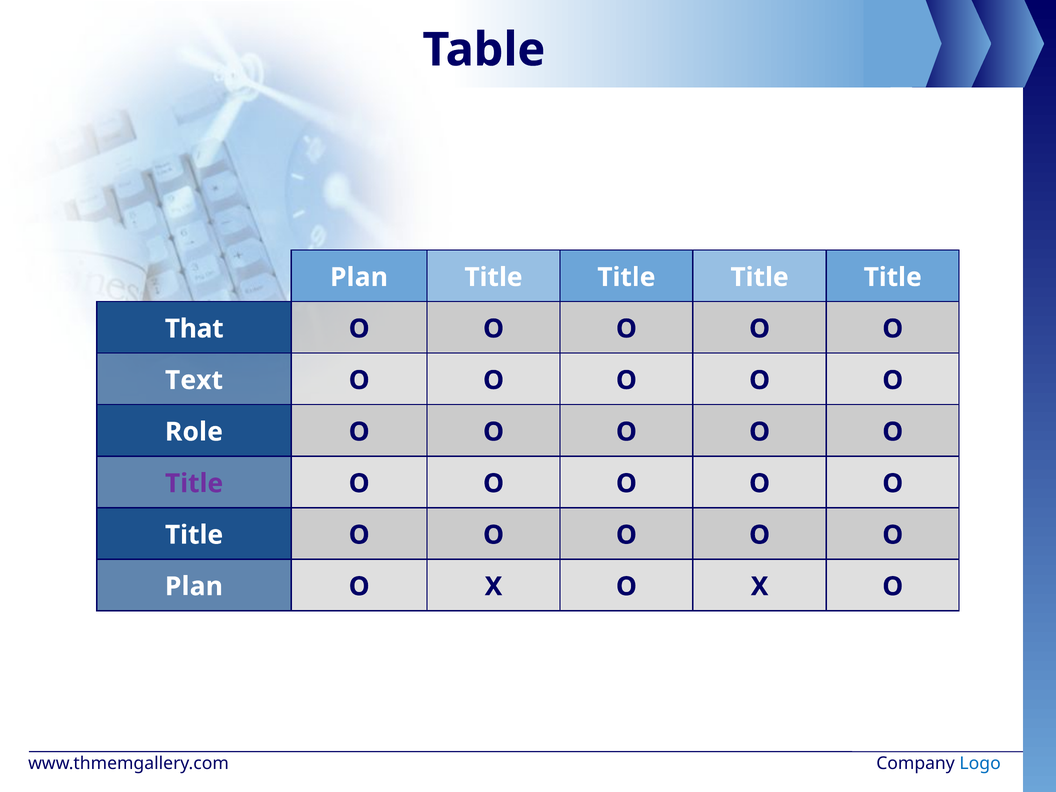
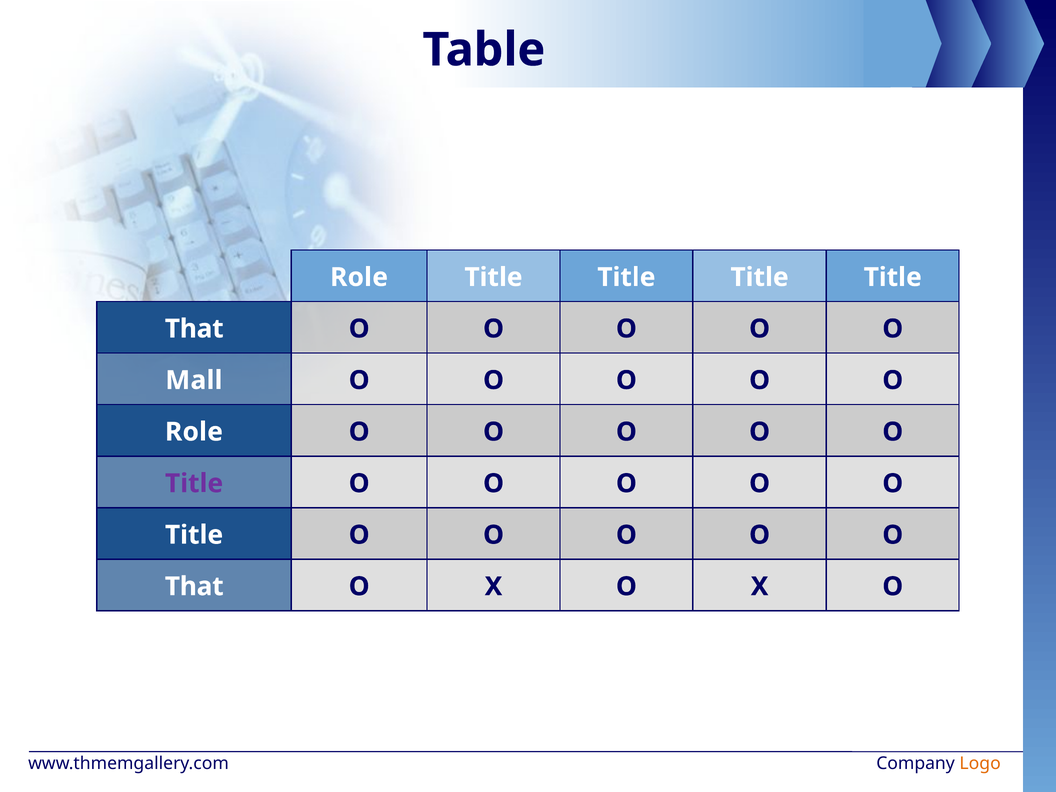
Plan: Plan -> Role (359, 277)
Text: Text -> Mall (194, 380)
Plan: Plan -> That (194, 587)
Logo colour: blue -> orange (980, 763)
